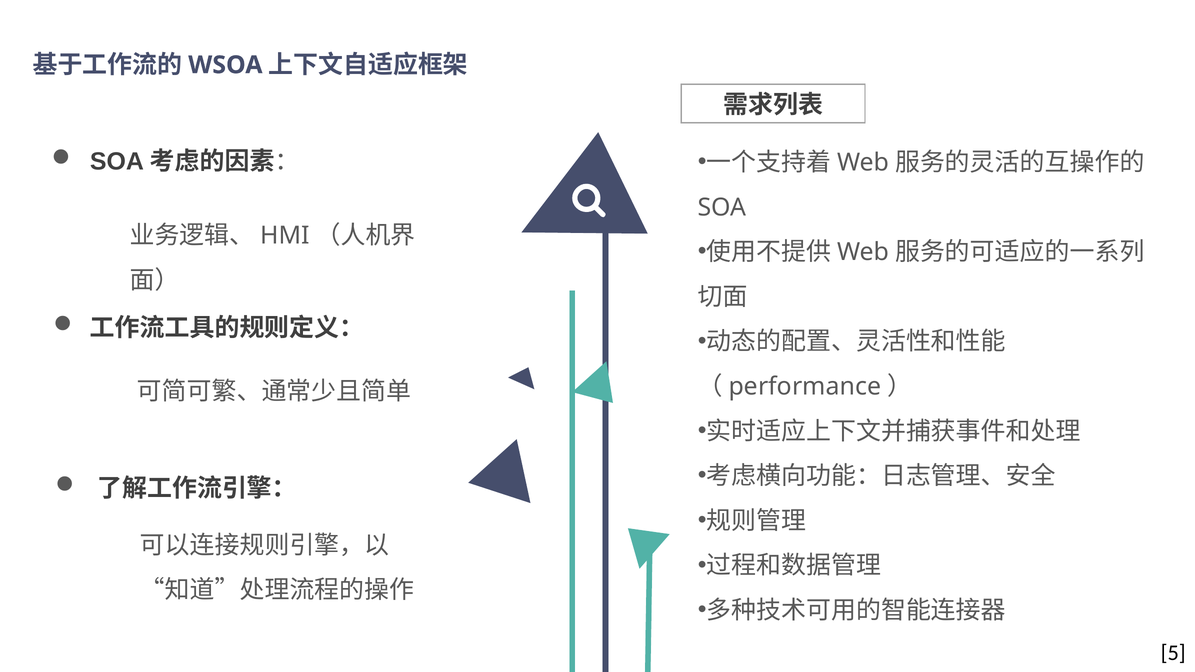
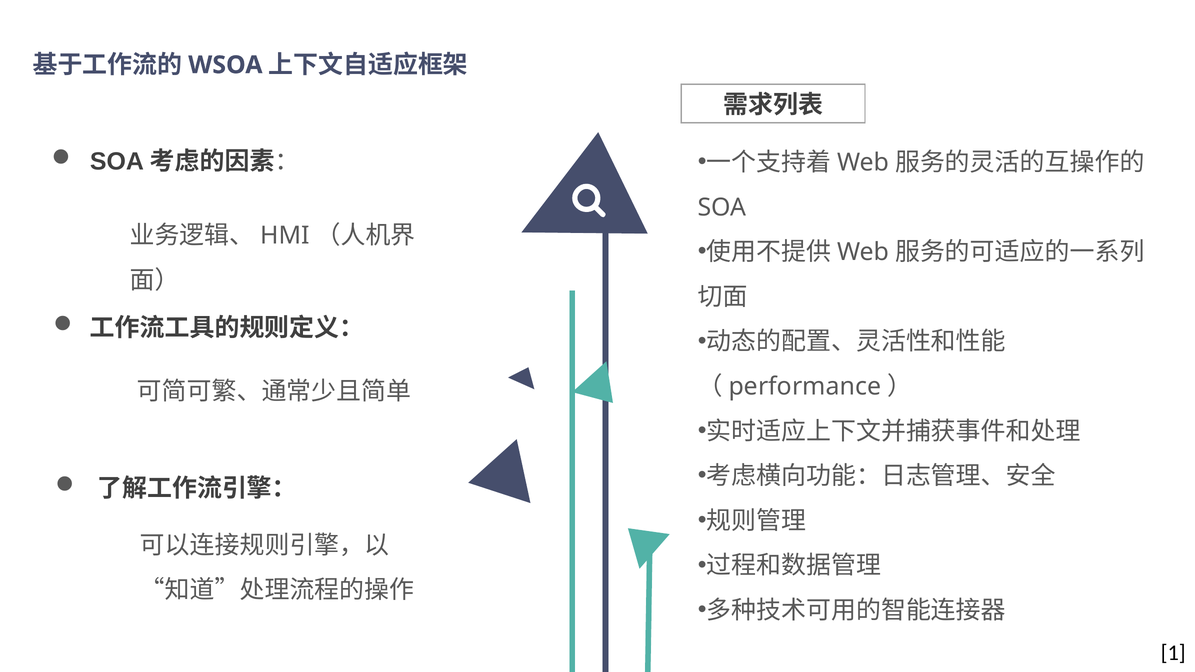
5: 5 -> 1 (1173, 653)
